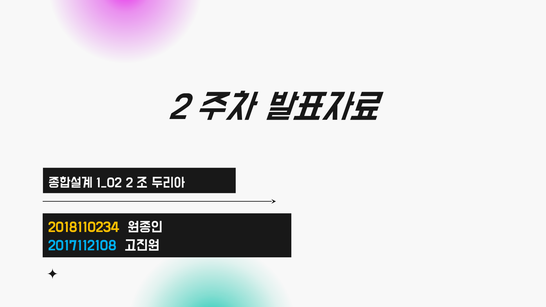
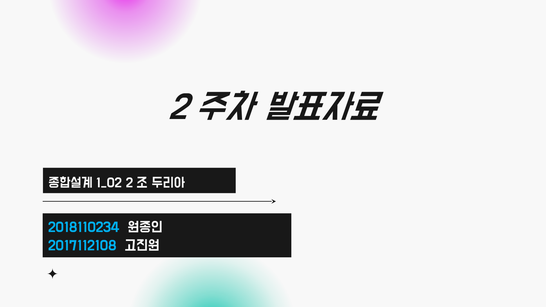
2018110234 colour: yellow -> light blue (84, 227)
